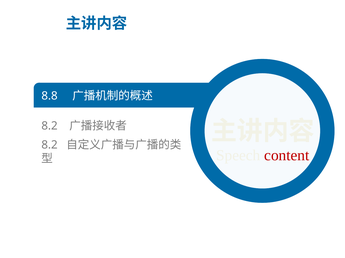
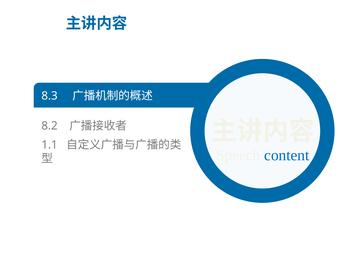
8.8: 8.8 -> 8.3 (50, 96)
8.2: 8.2 -> 1.1 (50, 145)
content colour: red -> blue (287, 156)
